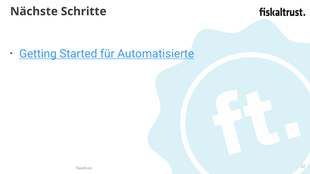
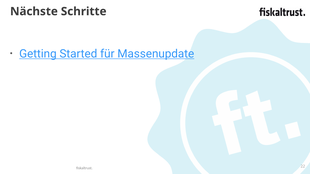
Automatisierte: Automatisierte -> Massenupdate (156, 54)
